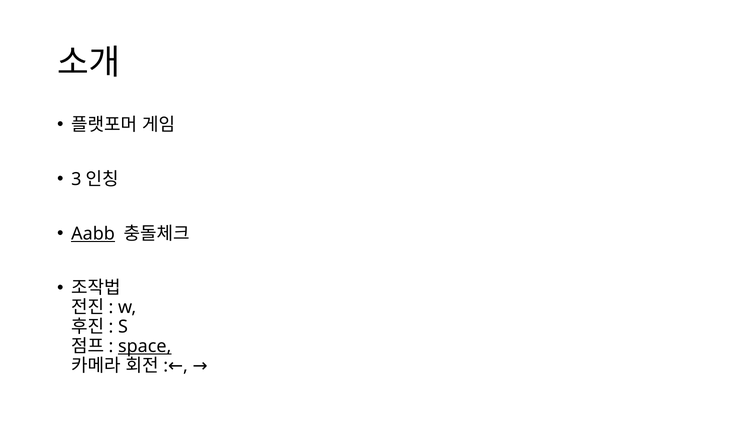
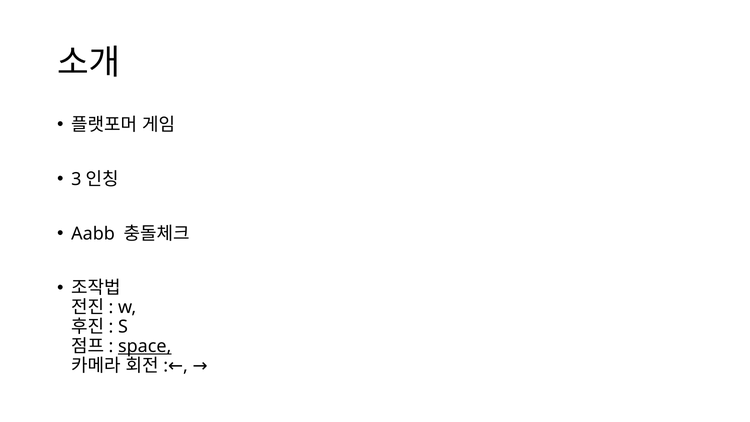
Aabb underline: present -> none (93, 234)
